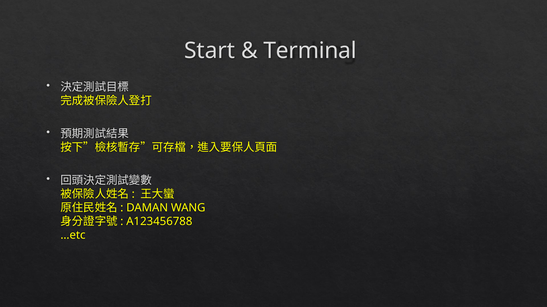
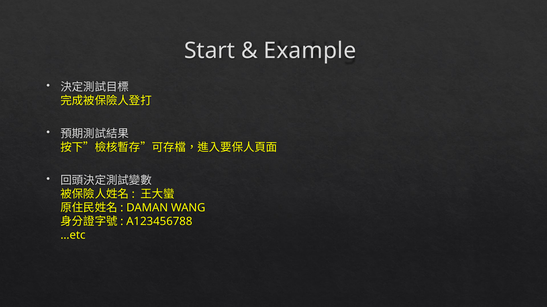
Terminal: Terminal -> Example (310, 51)
